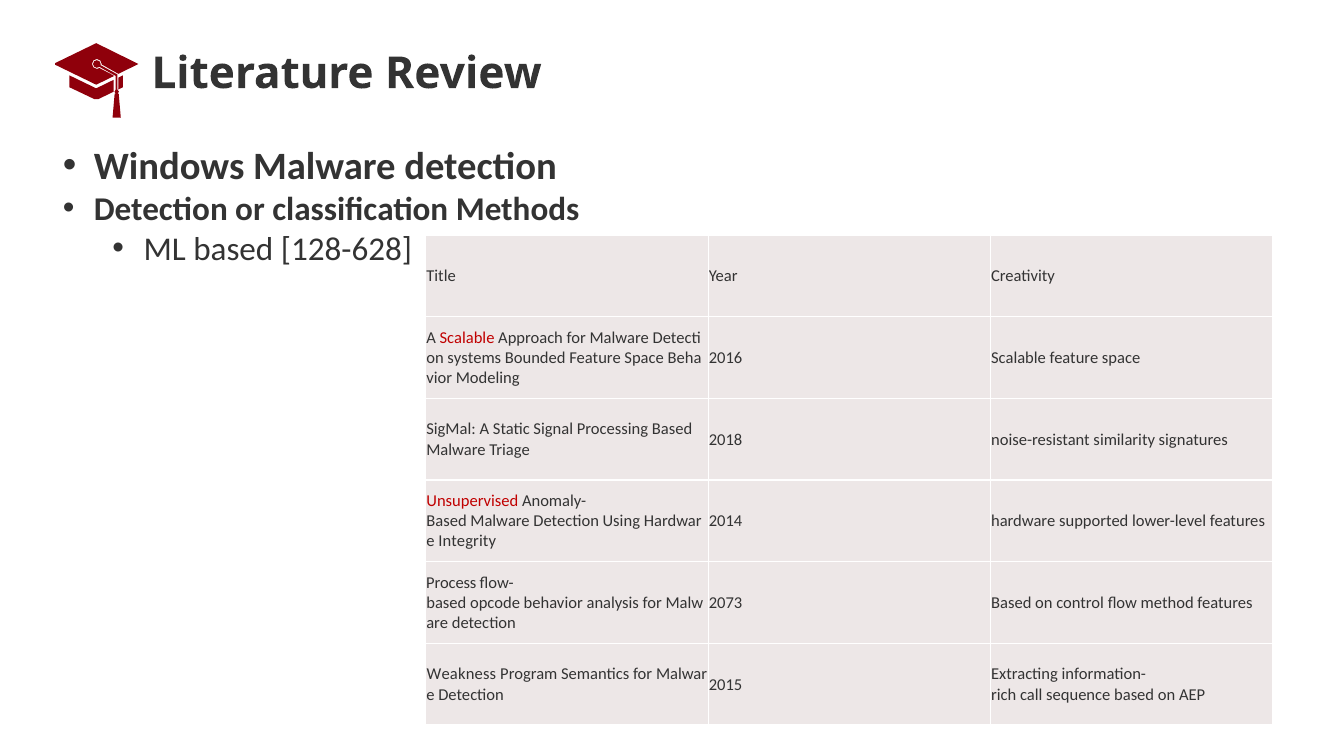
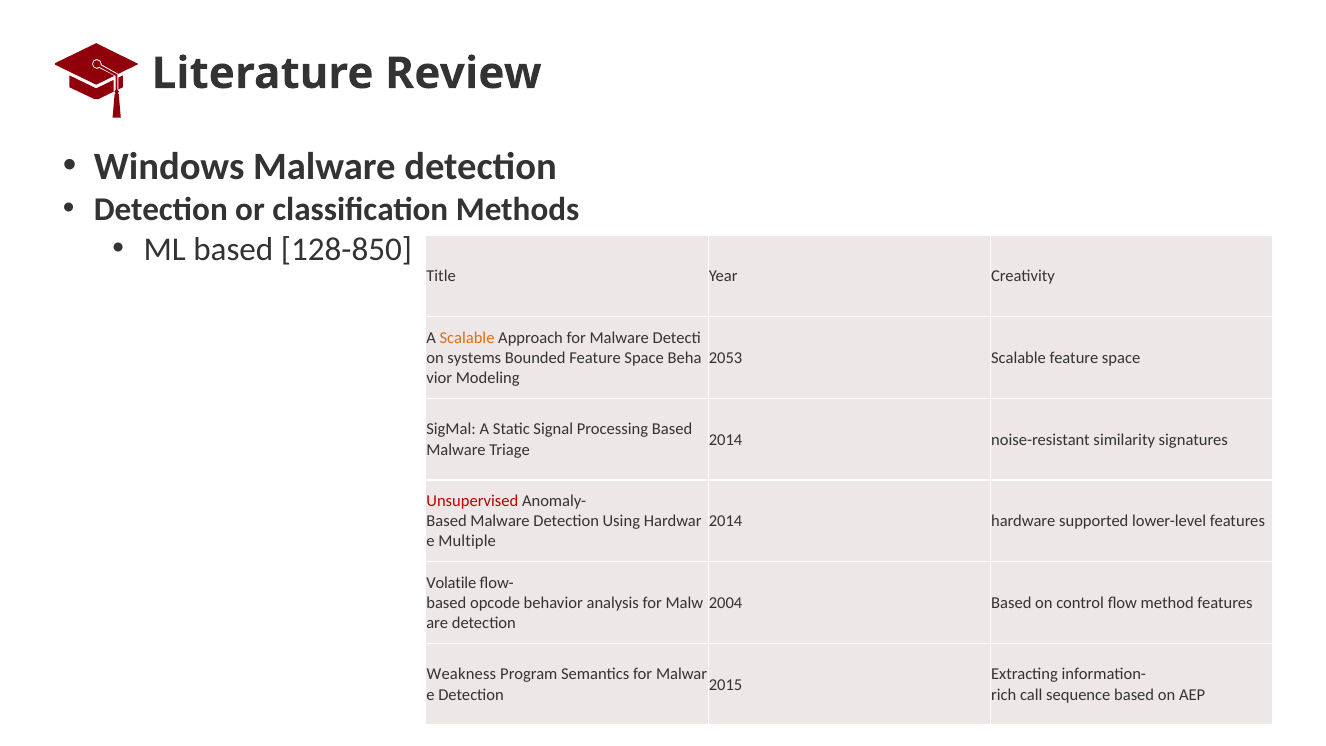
128-628: 128-628 -> 128-850 (346, 249)
Scalable colour: red -> orange (467, 338)
2016: 2016 -> 2053 (726, 358)
2018: 2018 -> 2014 (726, 440)
Integrity: Integrity -> Multiple (467, 541)
Process: Process -> Volatile (451, 583)
2073: 2073 -> 2004 (726, 603)
